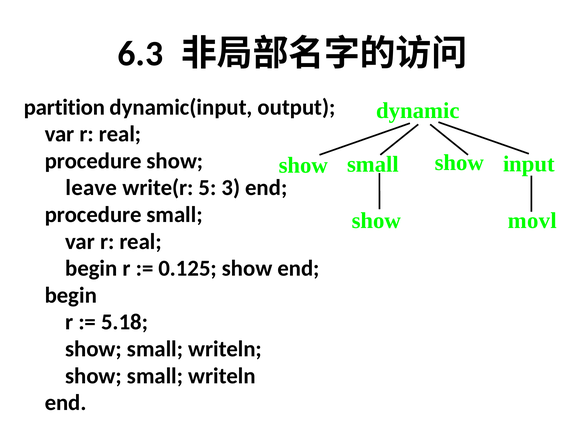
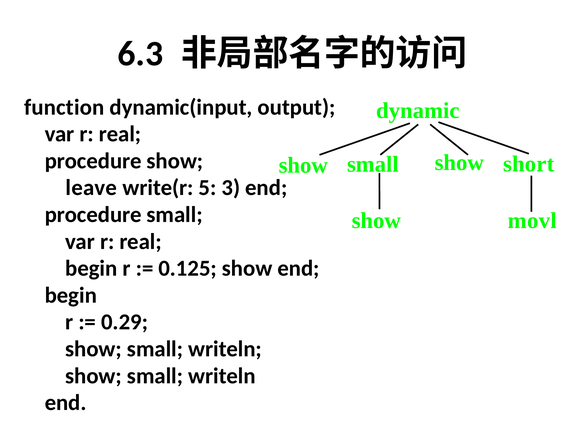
partition: partition -> function (64, 107)
input: input -> short (529, 164)
5.18: 5.18 -> 0.29 (125, 322)
